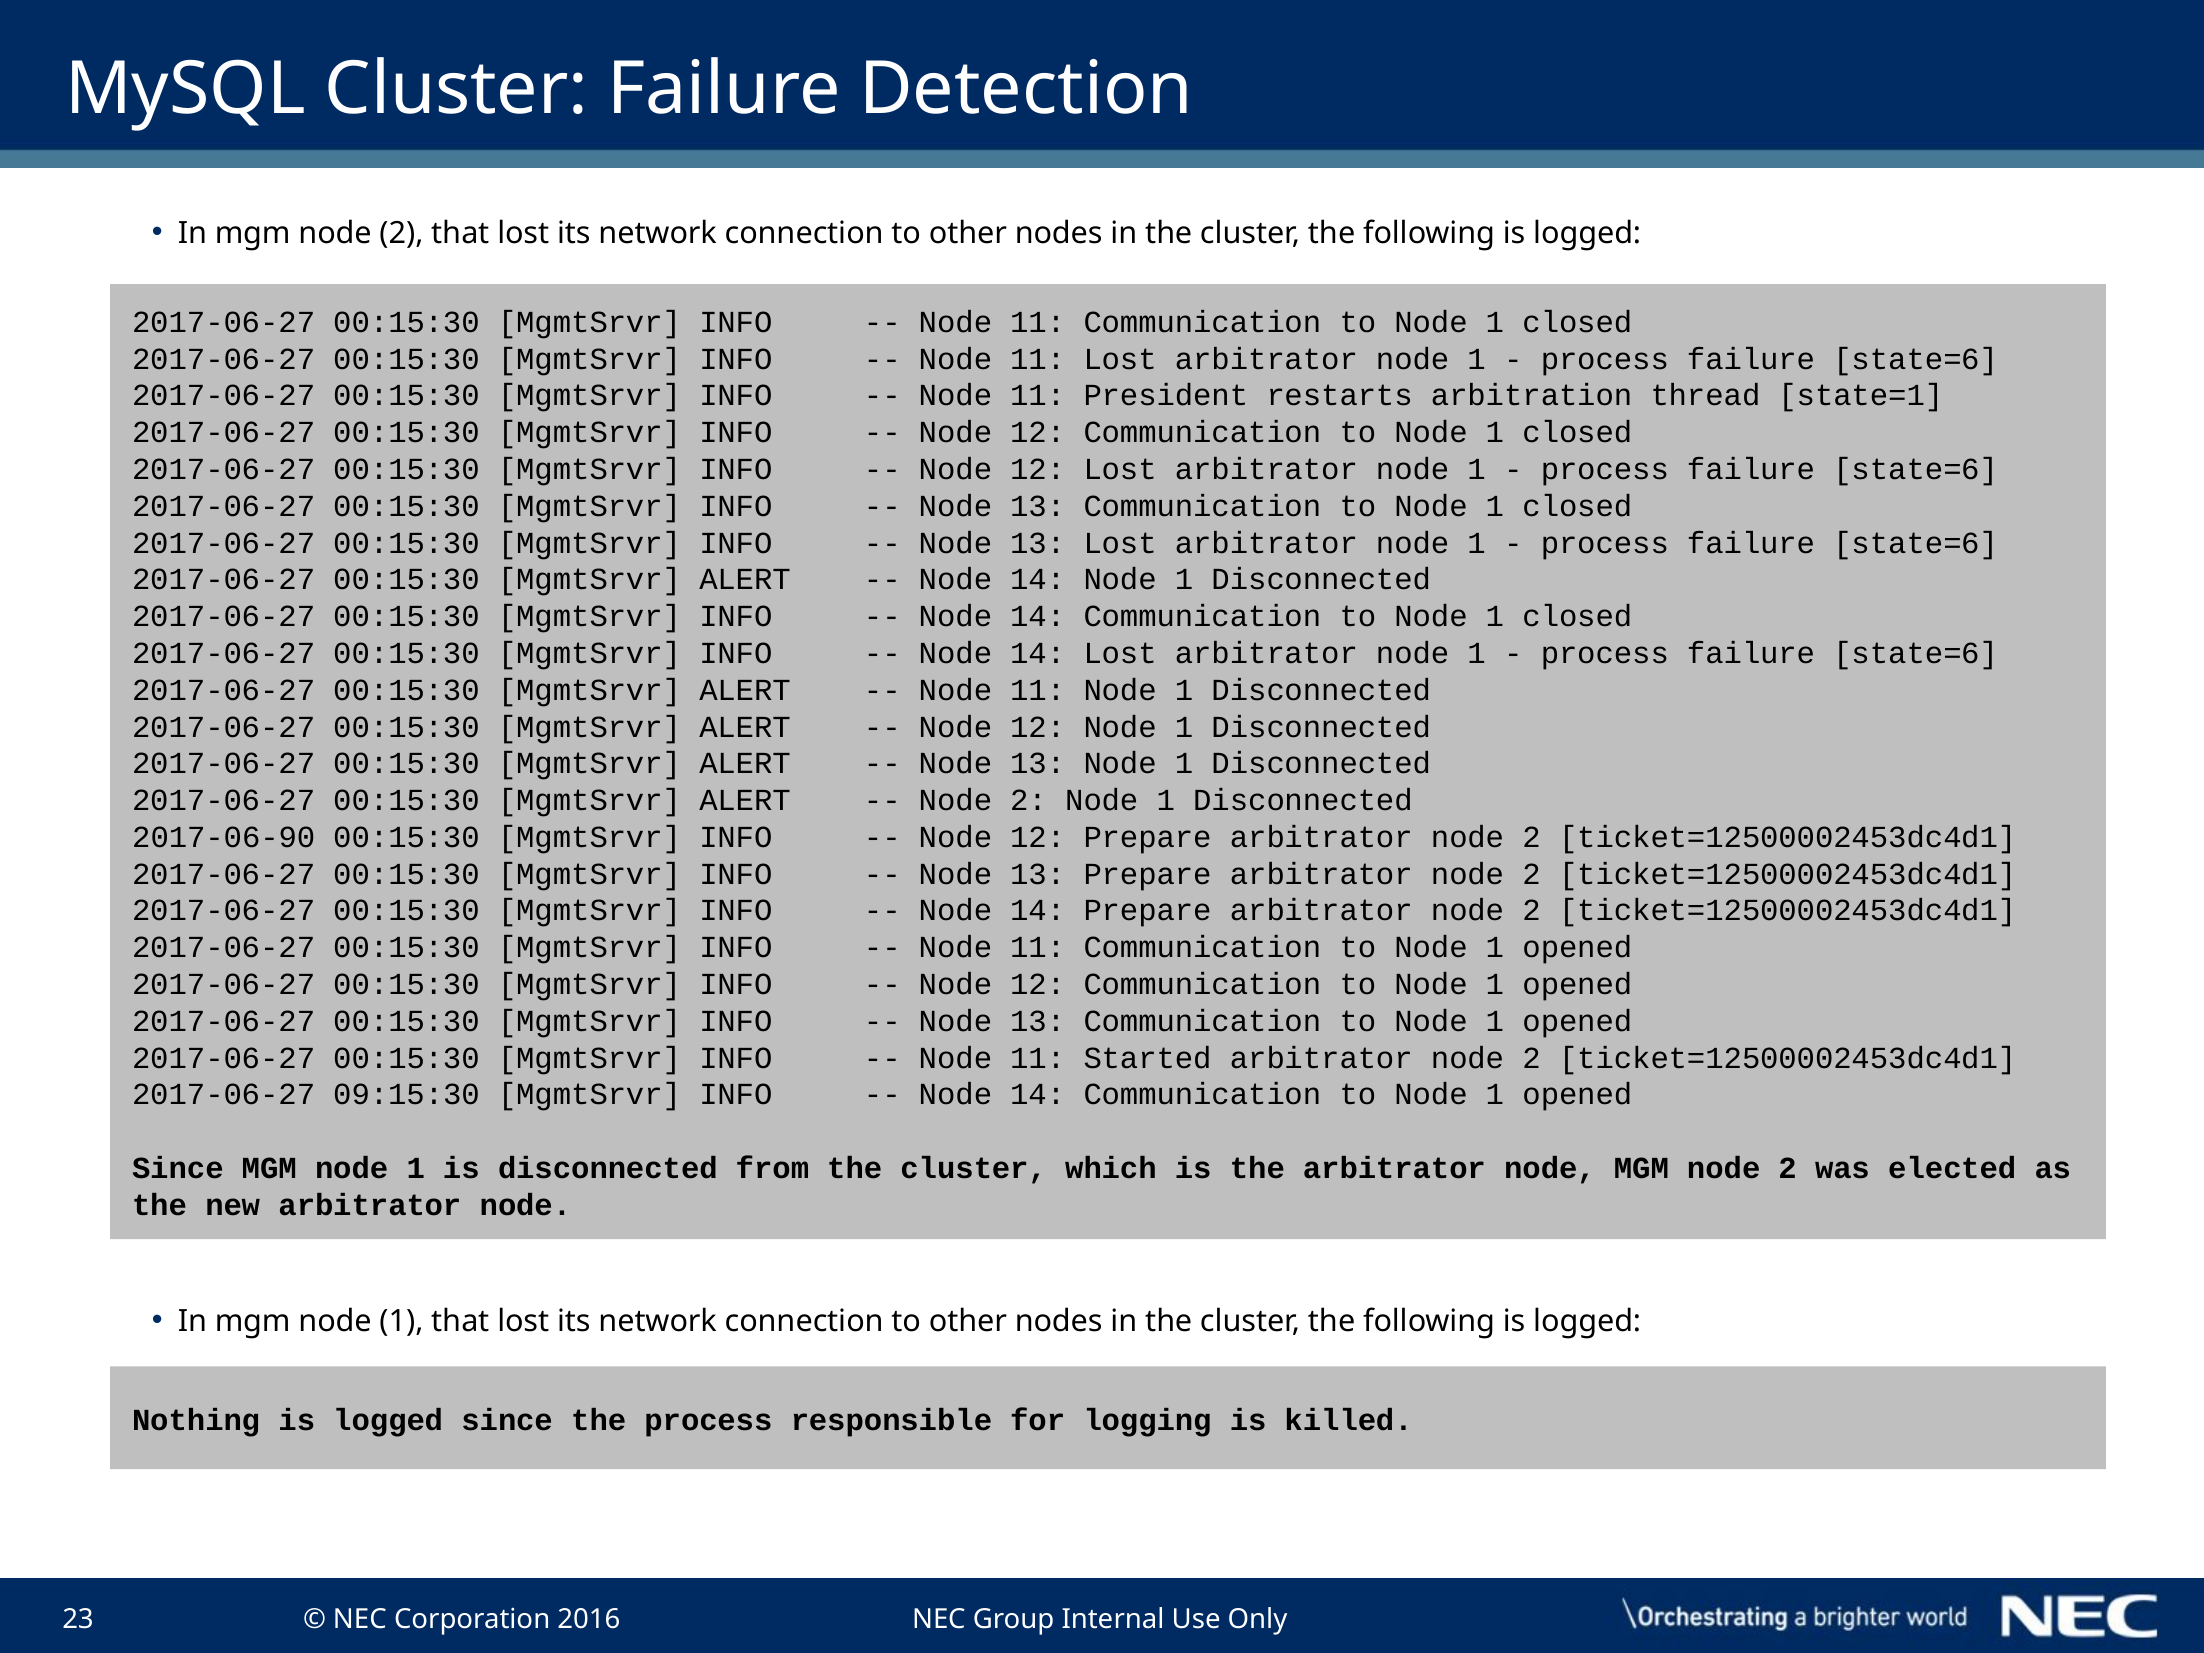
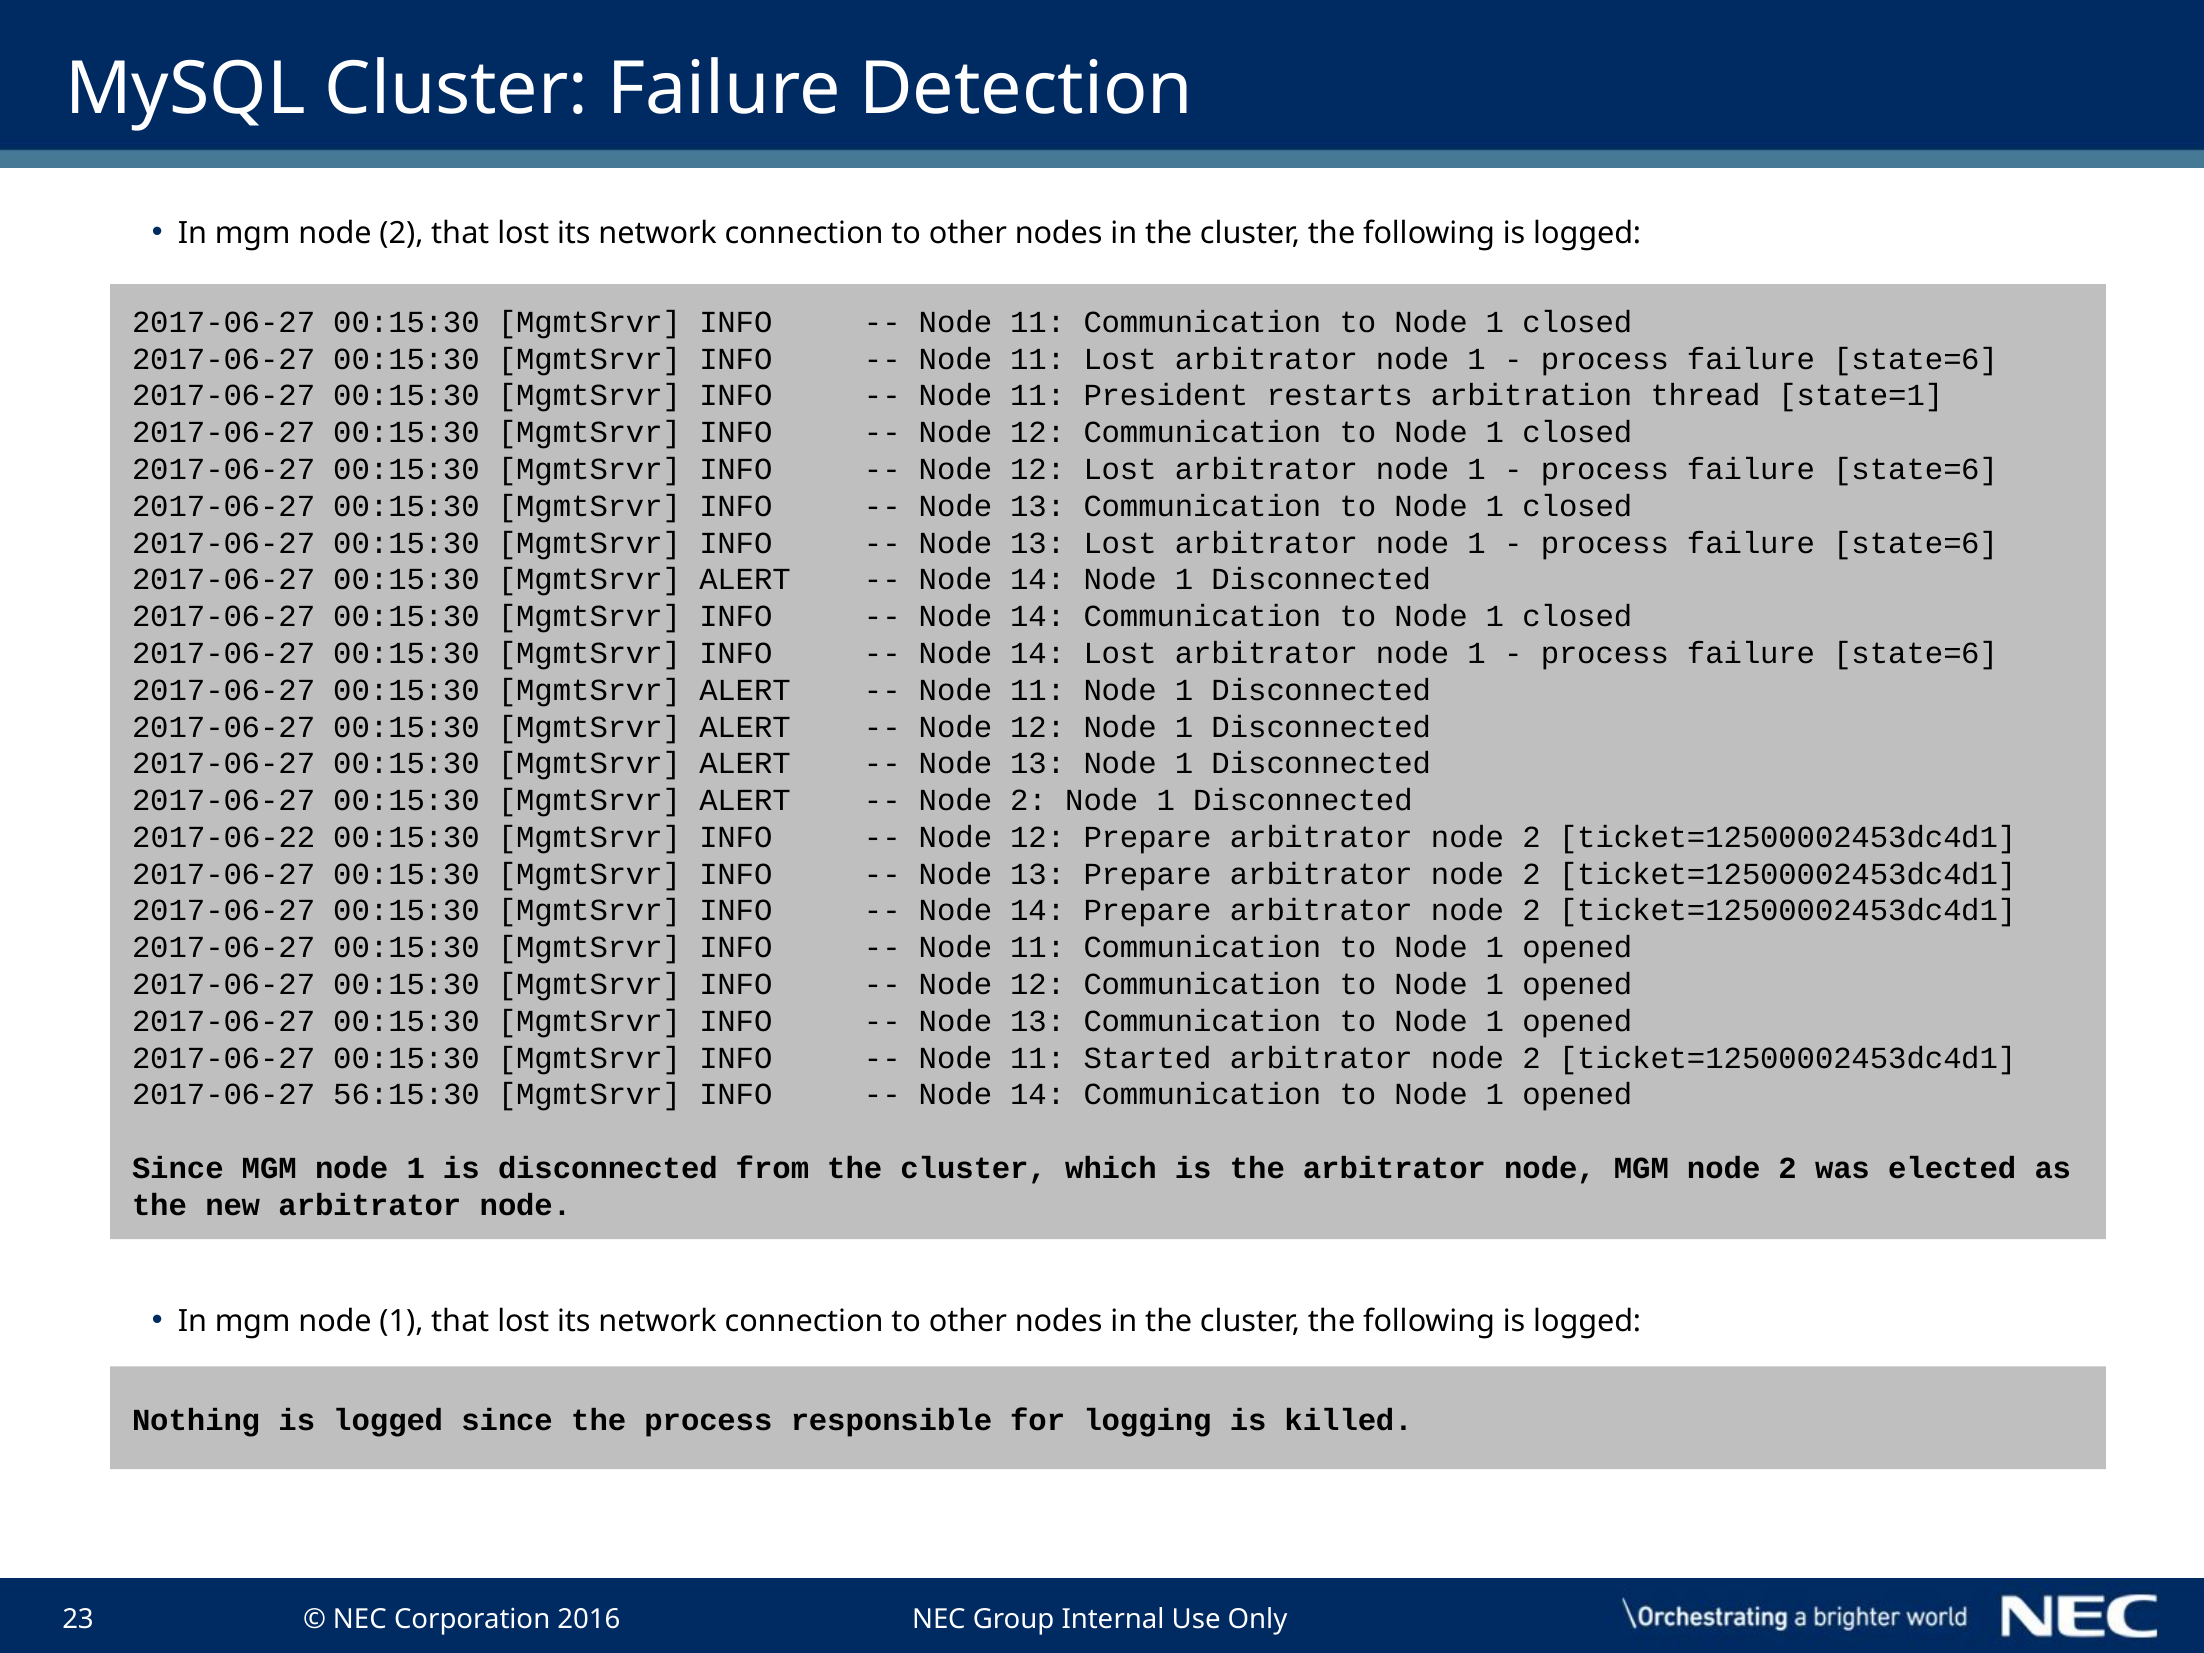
2017-06-90: 2017-06-90 -> 2017-06-22 (224, 837)
09:15:30: 09:15:30 -> 56:15:30 (406, 1095)
